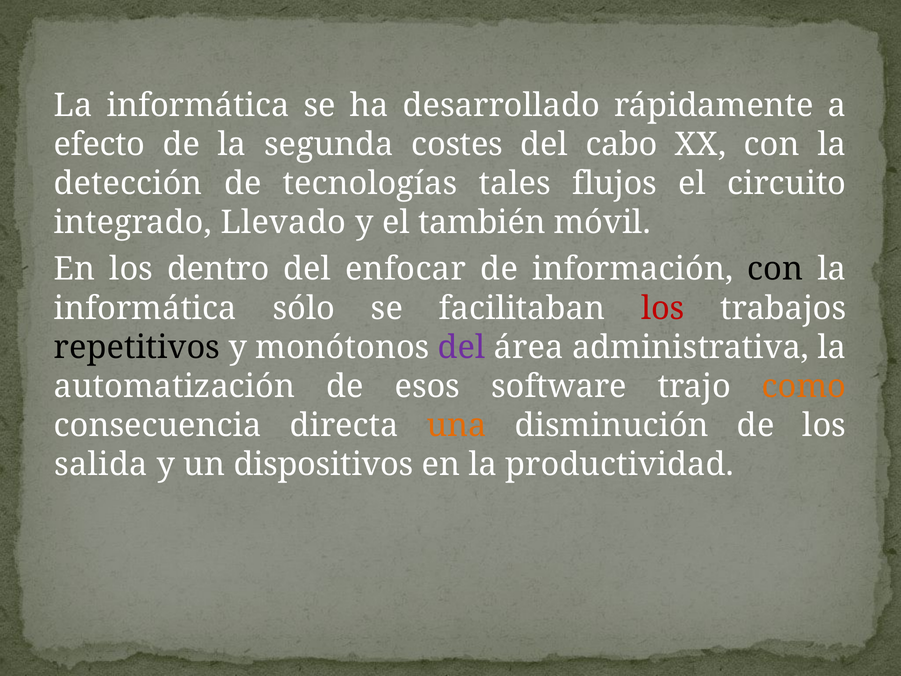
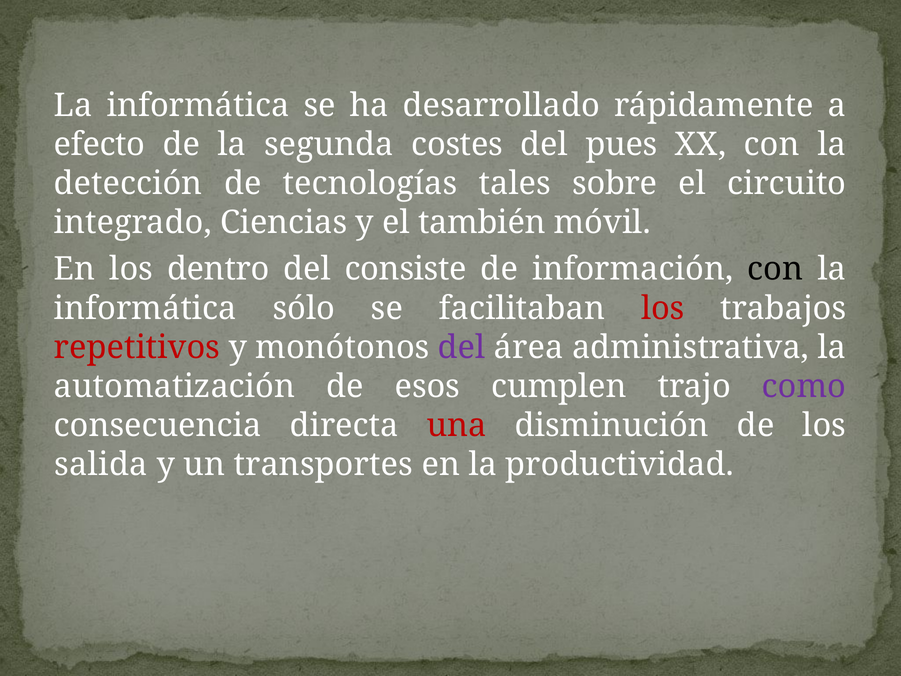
cabo: cabo -> pues (622, 145)
flujos: flujos -> sobre (615, 184)
Llevado: Llevado -> Ciencias (284, 223)
enfocar: enfocar -> consiste (406, 269)
repetitivos colour: black -> red (137, 347)
software: software -> cumplen (559, 386)
como colour: orange -> purple (804, 386)
una colour: orange -> red (457, 425)
dispositivos: dispositivos -> transportes (323, 464)
